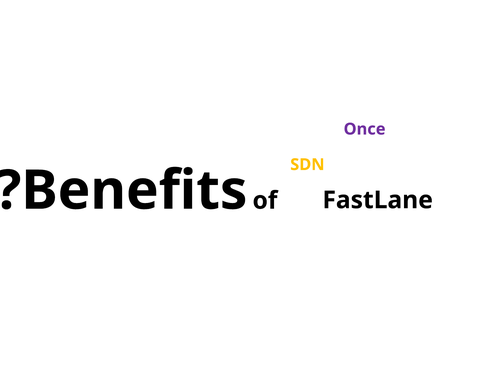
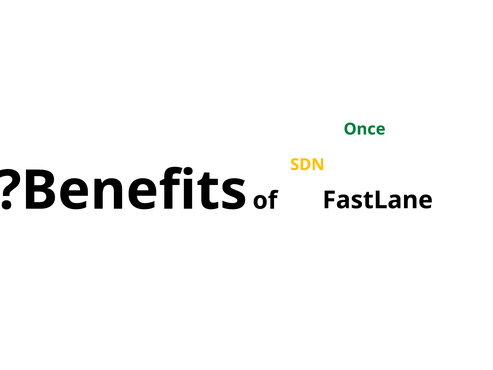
Once colour: purple -> green (365, 129)
